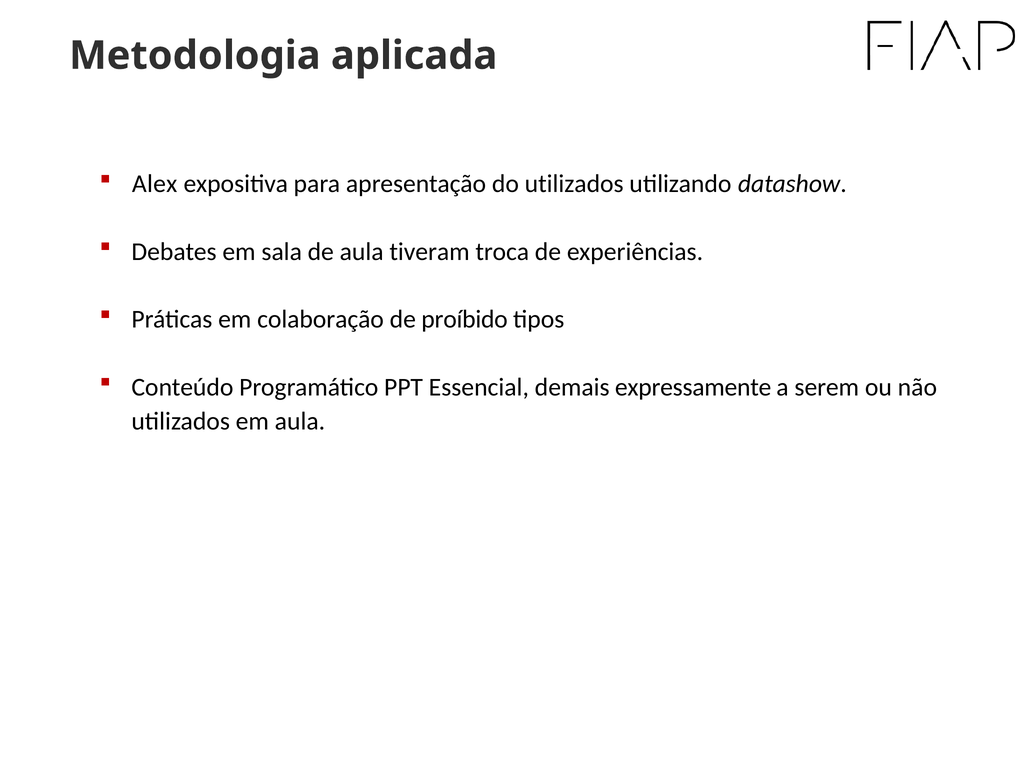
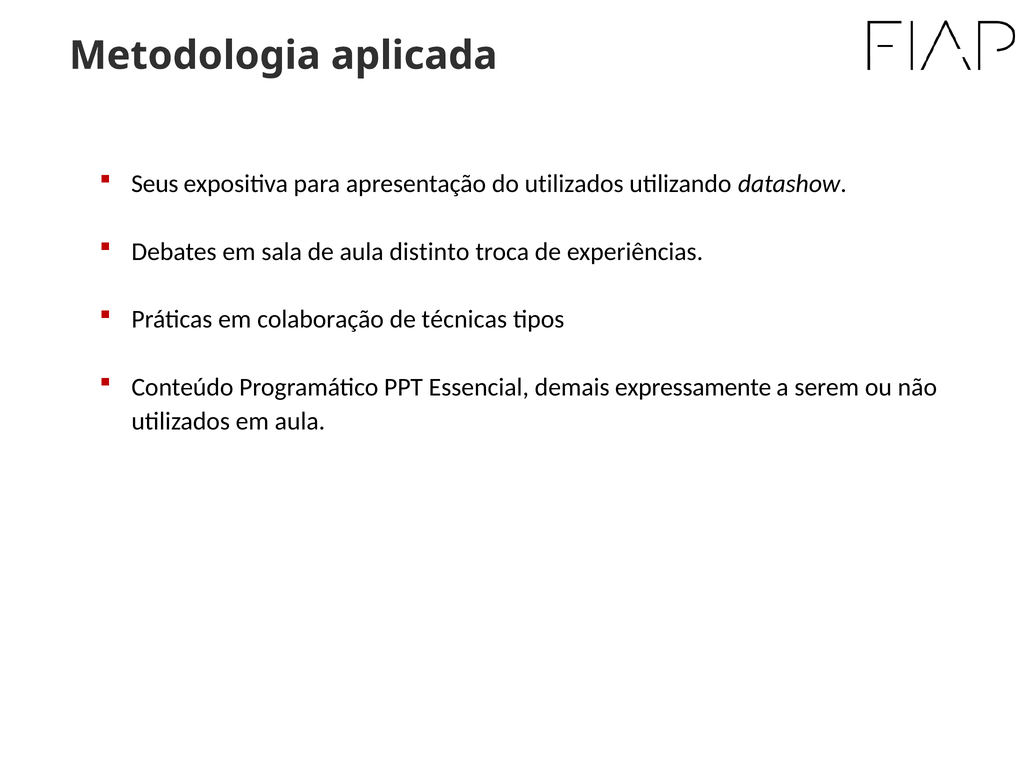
Alex: Alex -> Seus (155, 184)
tiveram: tiveram -> distinto (429, 252)
proíbido: proíbido -> técnicas (464, 320)
